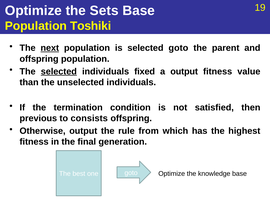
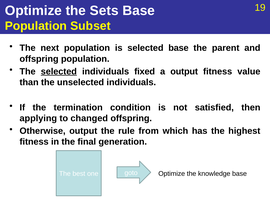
Toshiki: Toshiki -> Subset (91, 26)
next underline: present -> none (50, 48)
selected goto: goto -> base (178, 48)
previous: previous -> applying (38, 118)
consists: consists -> changed (89, 118)
